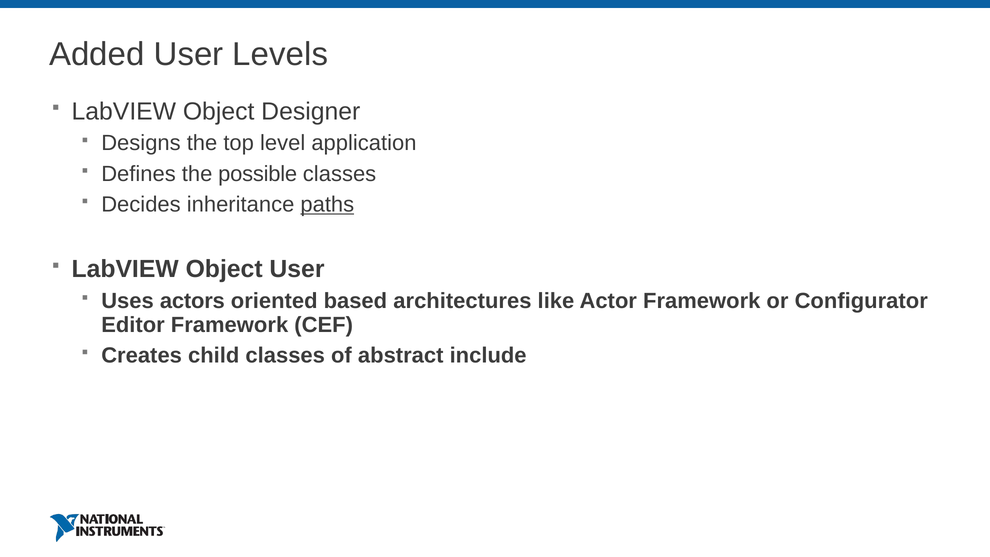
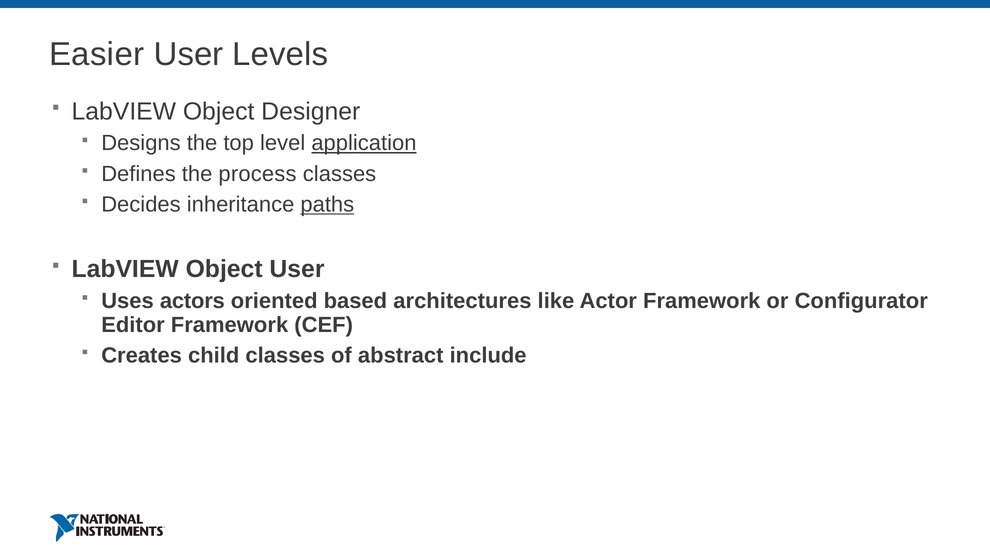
Added: Added -> Easier (97, 54)
application underline: none -> present (364, 143)
possible: possible -> process (257, 174)
